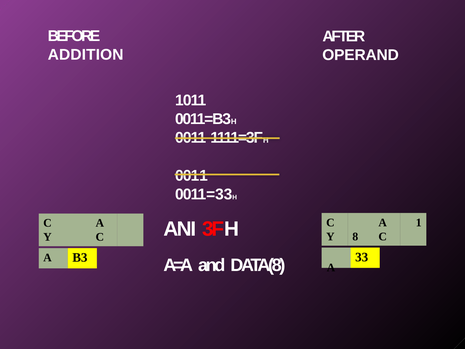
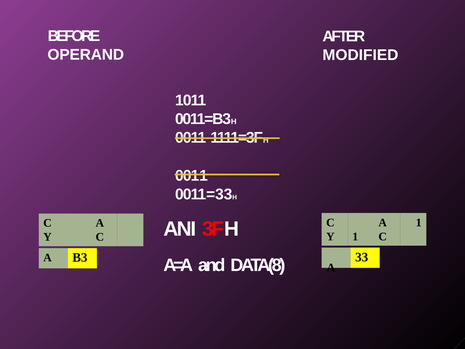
ADDITION: ADDITION -> OPERAND (86, 55)
OPERAND: OPERAND -> MODIFIED (360, 55)
8: 8 -> 1 (355, 237)
